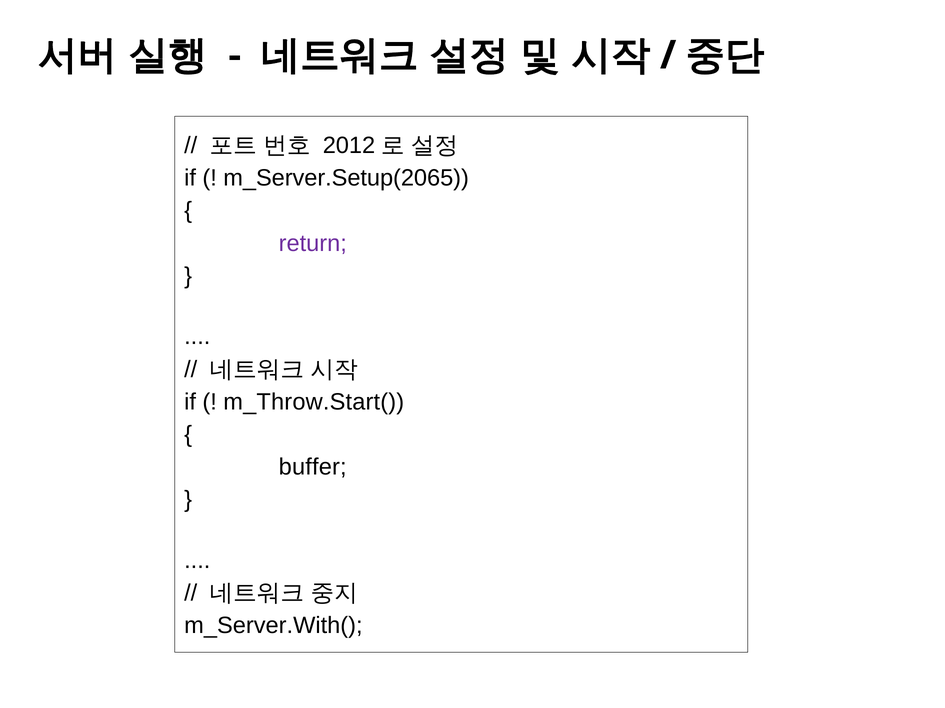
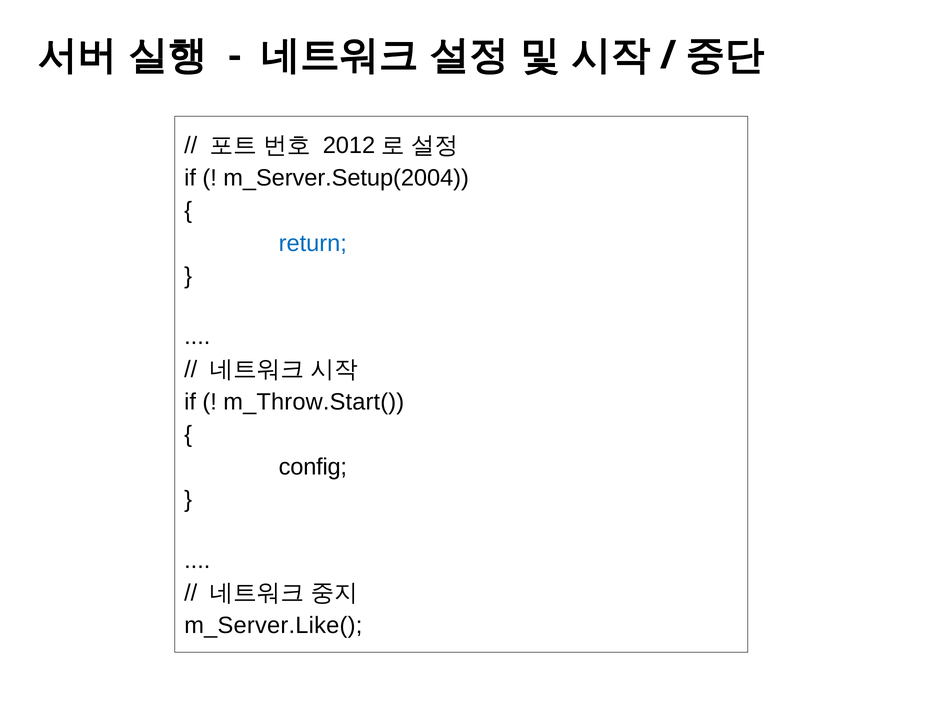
m_Server.Setup(2065: m_Server.Setup(2065 -> m_Server.Setup(2004 (346, 178)
return colour: purple -> blue (313, 244)
buffer: buffer -> config (313, 467)
m_Server.With(: m_Server.With( -> m_Server.Like( (273, 626)
